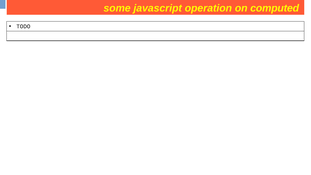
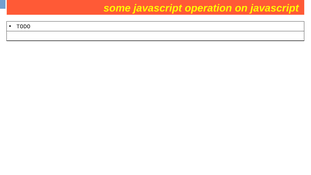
computed: computed -> javascript (275, 8)
